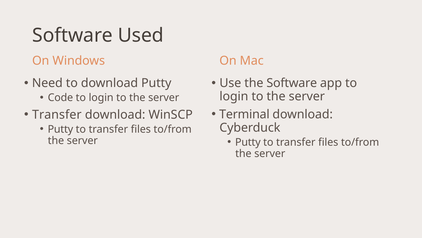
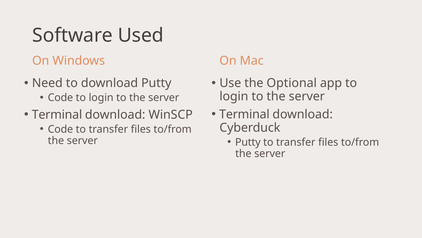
the Software: Software -> Optional (292, 83)
Transfer: Transfer -> Terminal (57, 114)
Putty: Putty -> Code (60, 129)
